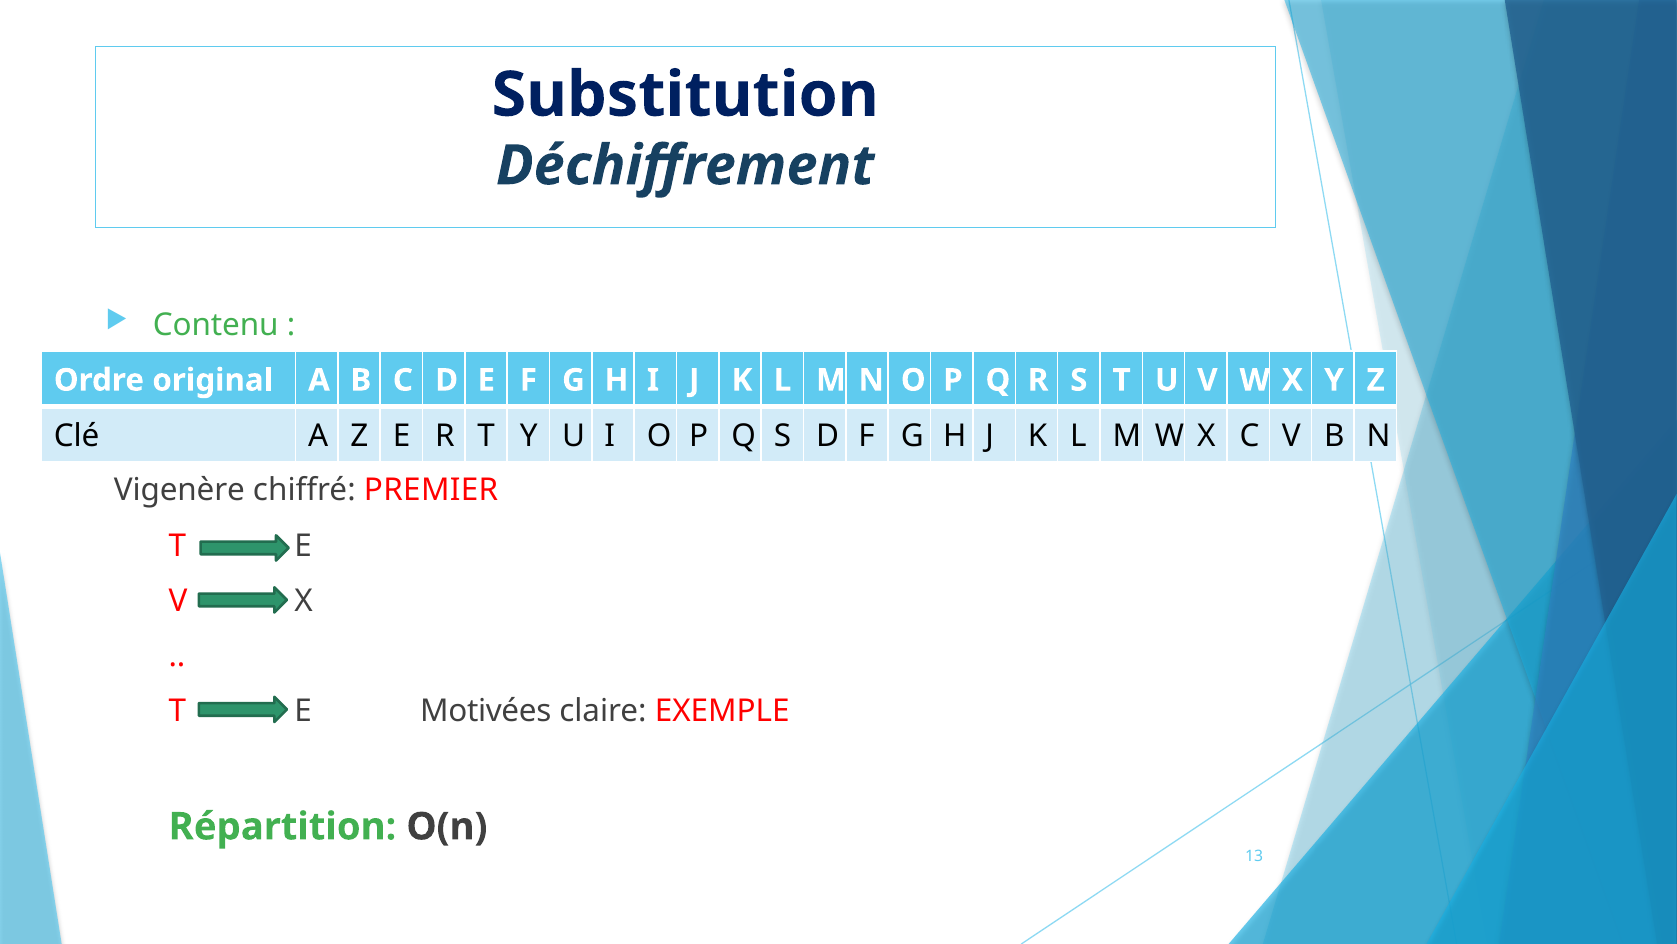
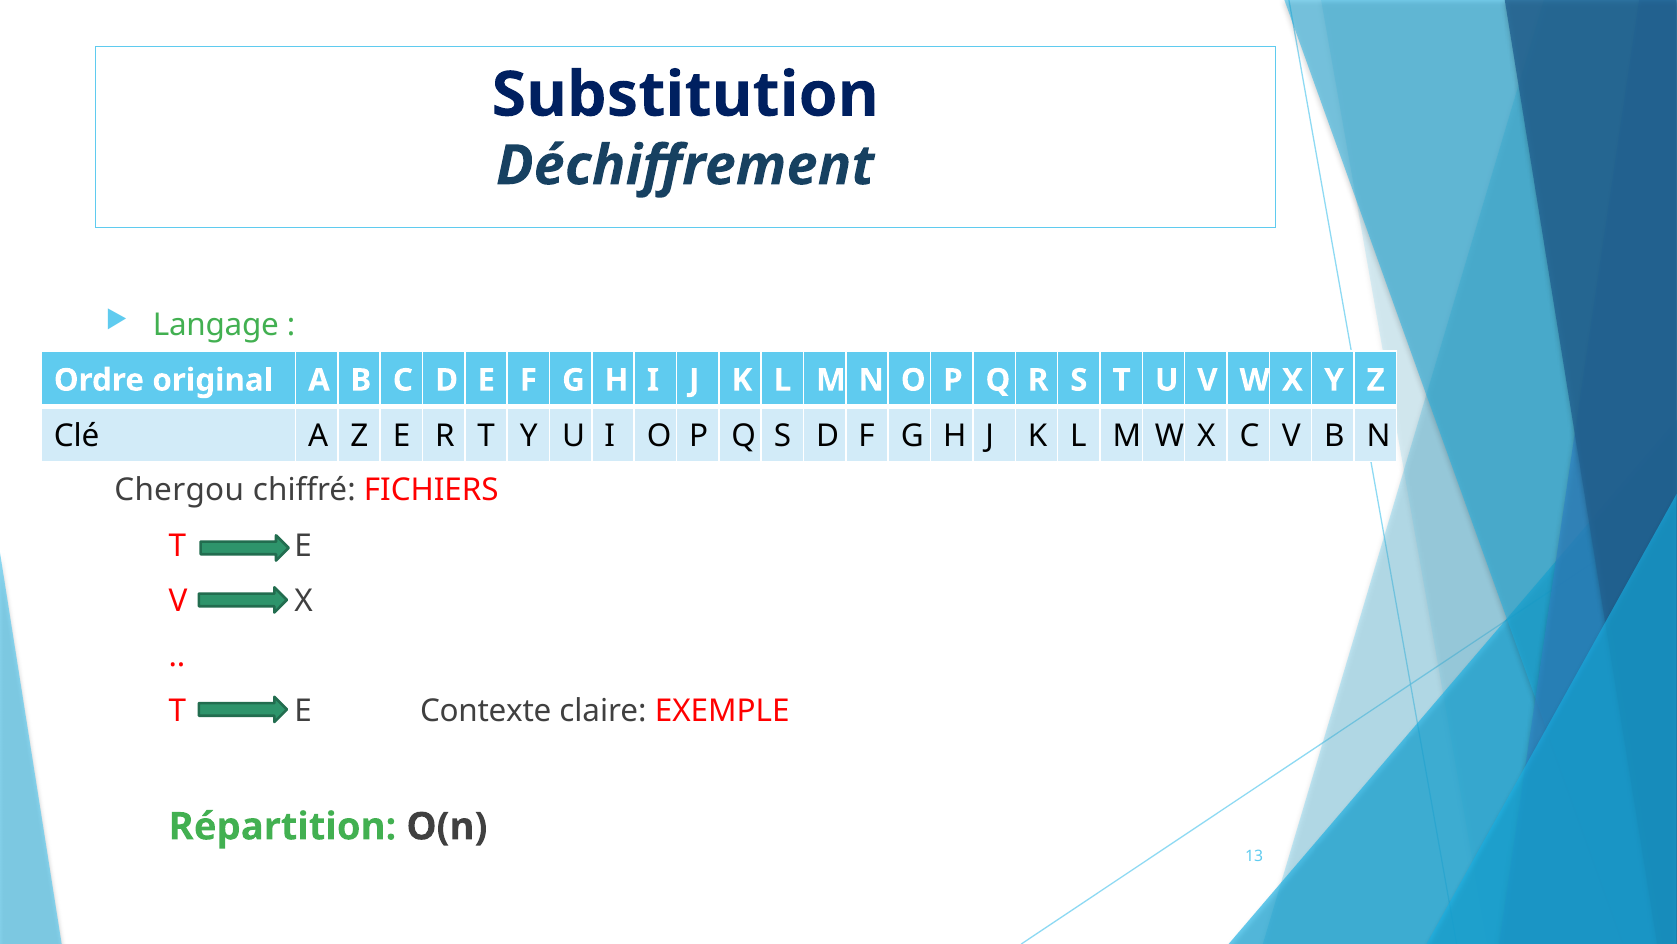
Contenu: Contenu -> Langage (216, 325)
Vigenère: Vigenère -> Chergou (179, 490)
PREMIER: PREMIER -> FICHIERS (431, 490)
Motivées: Motivées -> Contexte (486, 711)
